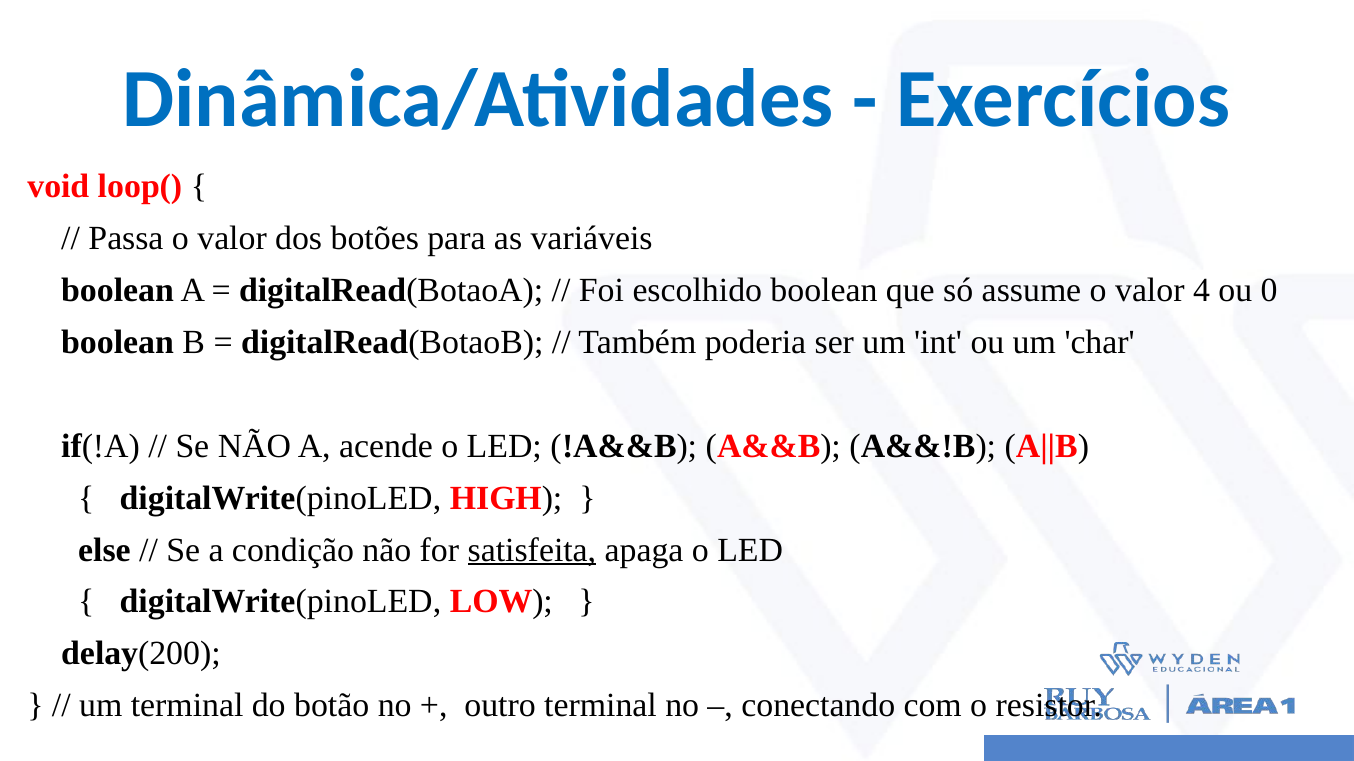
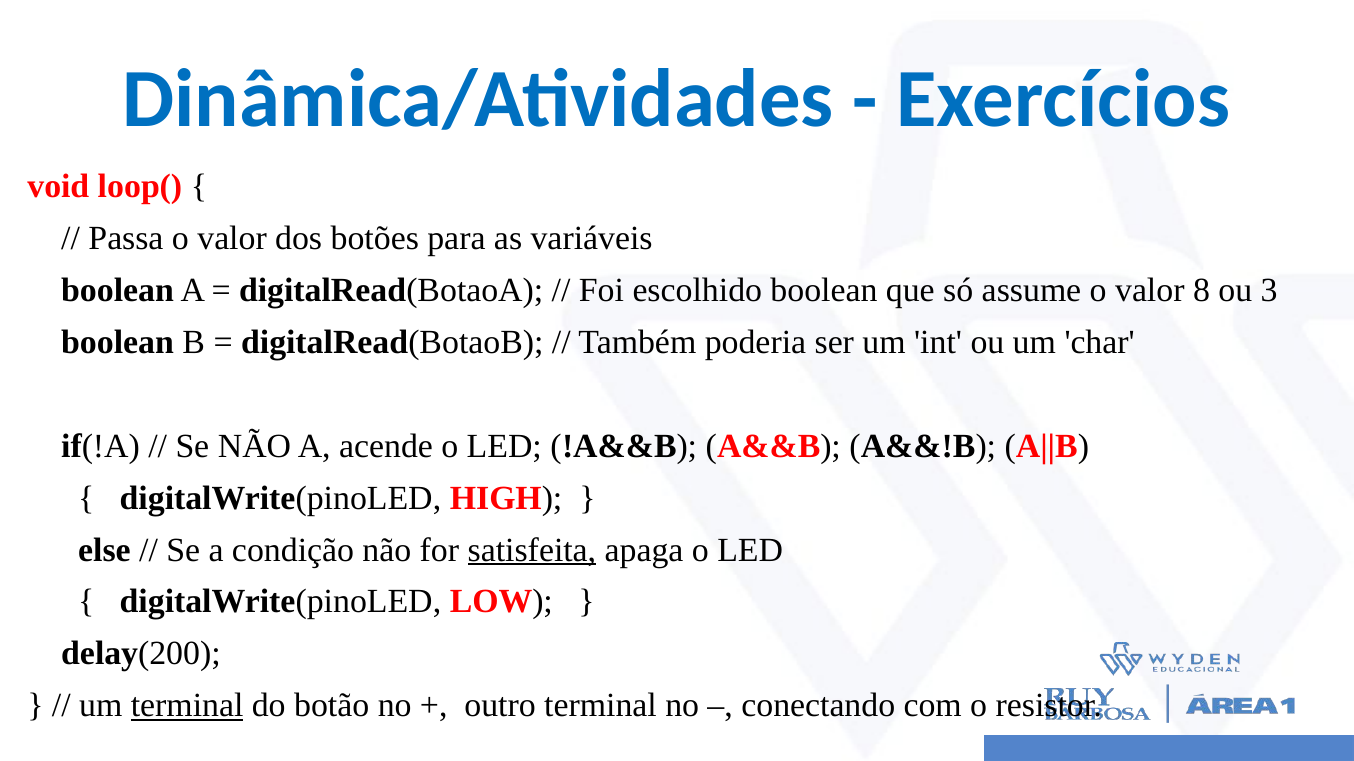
4: 4 -> 8 (1202, 291)
0: 0 -> 3 (1269, 291)
terminal underline: none -> present (187, 706)
